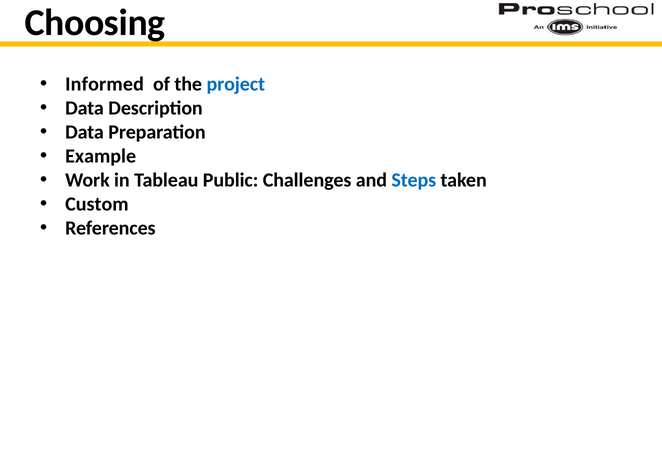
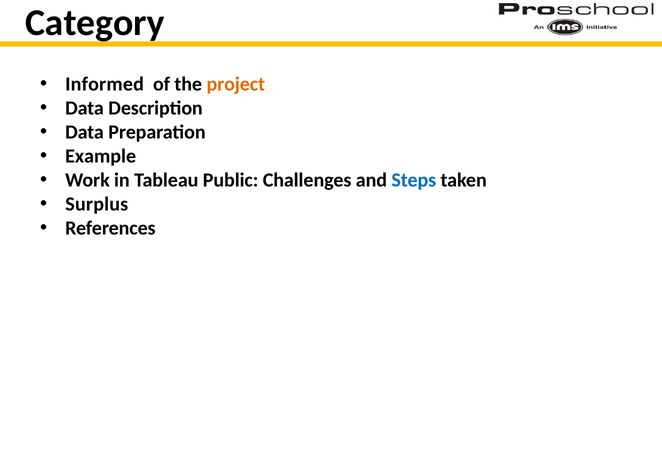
Choosing: Choosing -> Category (95, 23)
project colour: blue -> orange (236, 84)
Custom: Custom -> Surplus (97, 204)
